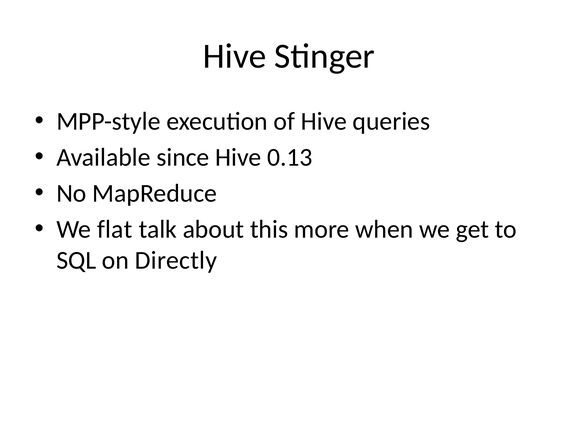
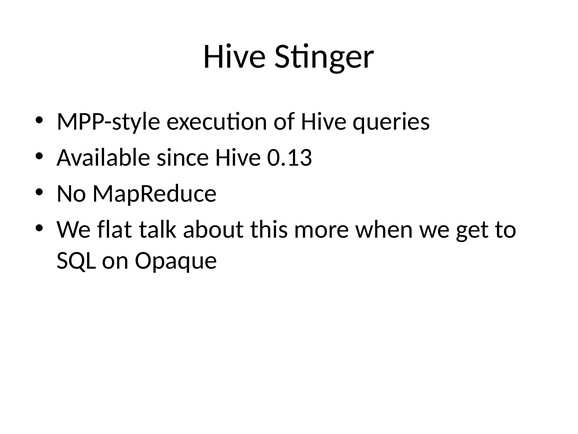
Directly: Directly -> Opaque (176, 260)
